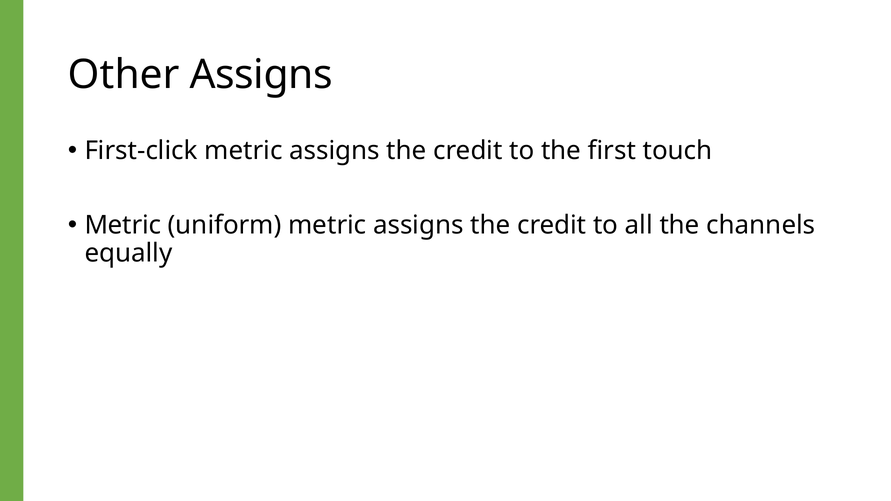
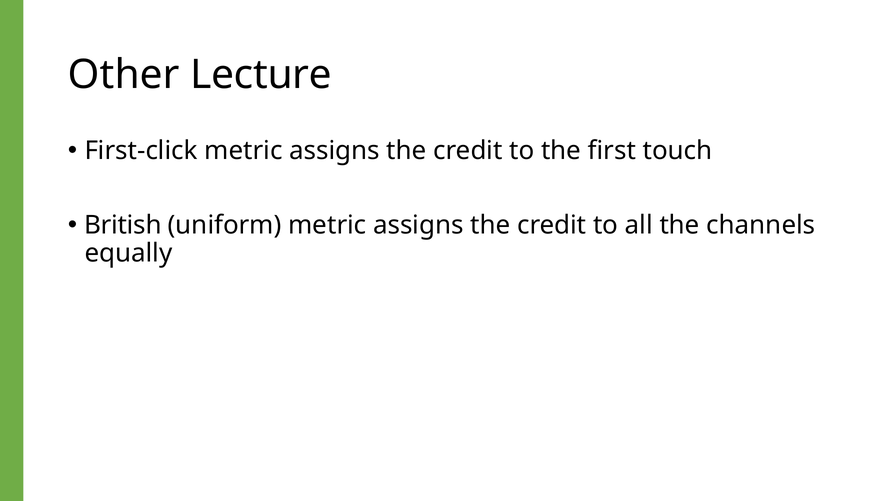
Other Assigns: Assigns -> Lecture (261, 75)
Metric: Metric -> British (123, 225)
